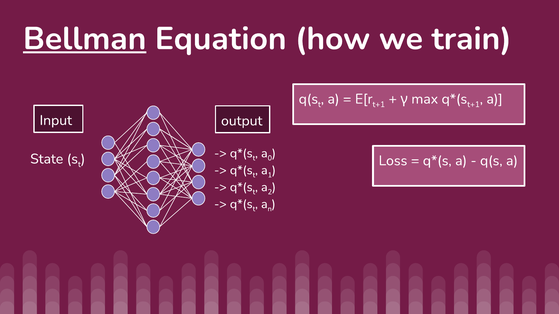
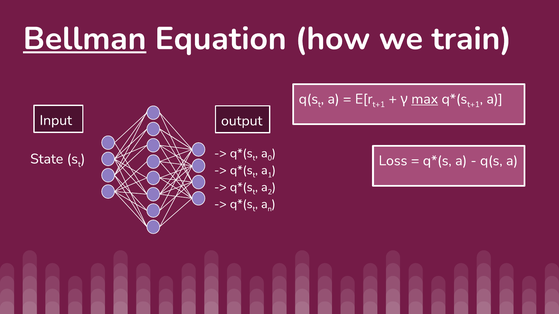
max underline: none -> present (425, 99)
